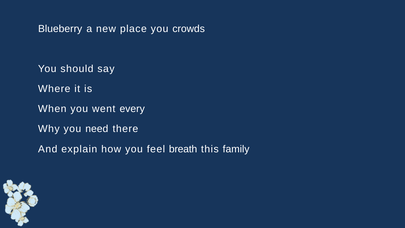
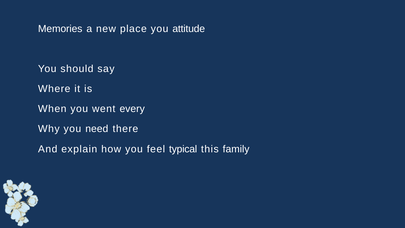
Blueberry: Blueberry -> Memories (60, 29)
crowds: crowds -> attitude (189, 29)
breath: breath -> typical (183, 149)
